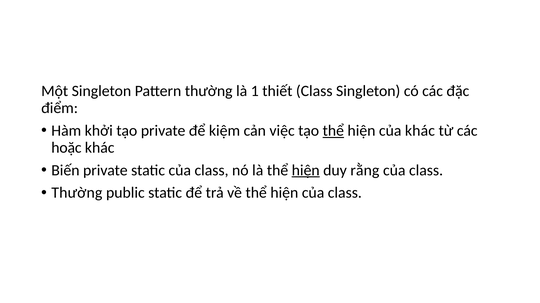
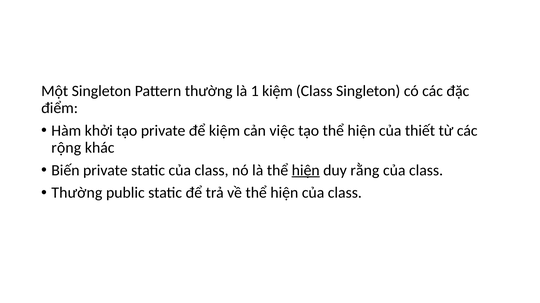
1 thiết: thiết -> kiệm (277, 91)
thể underline: present -> none (333, 131)
của khác: khác -> thiết (420, 131)
hoặc: hoặc -> rộng (66, 148)
